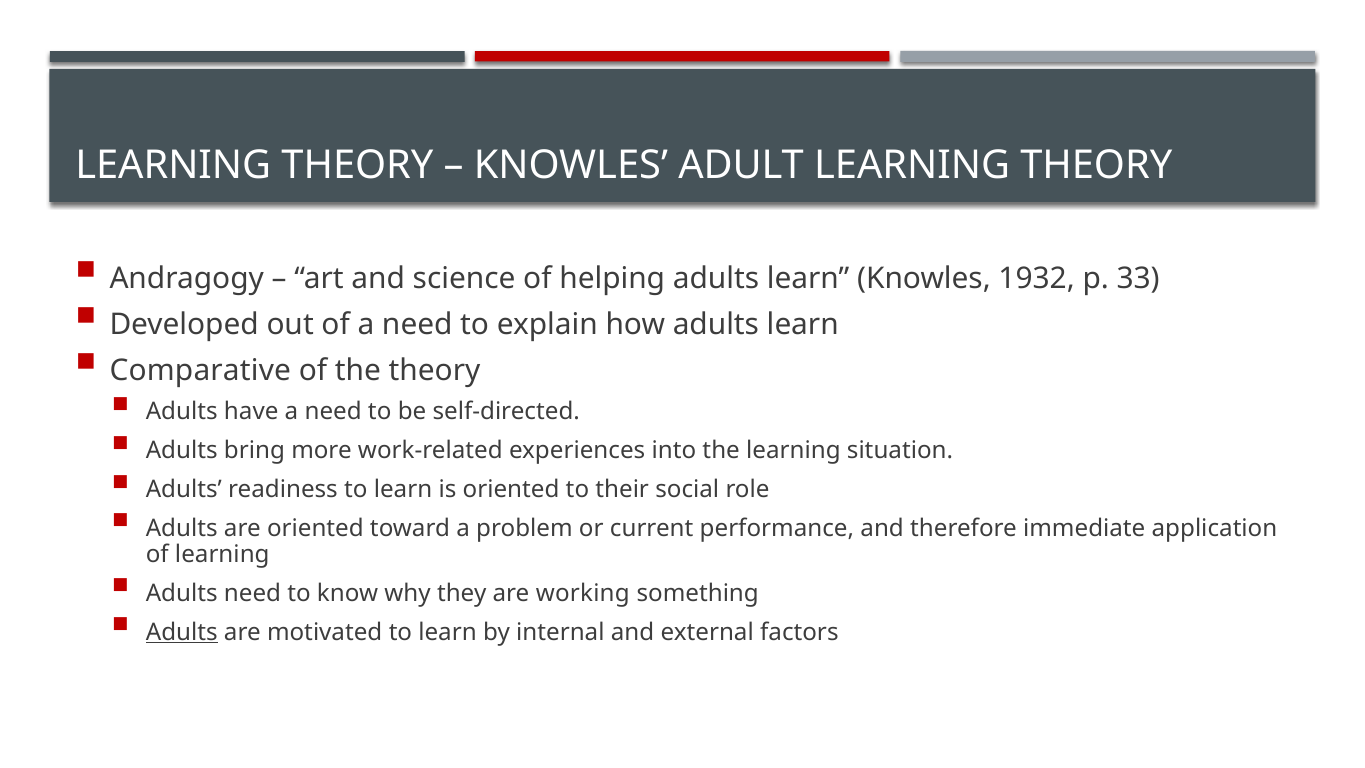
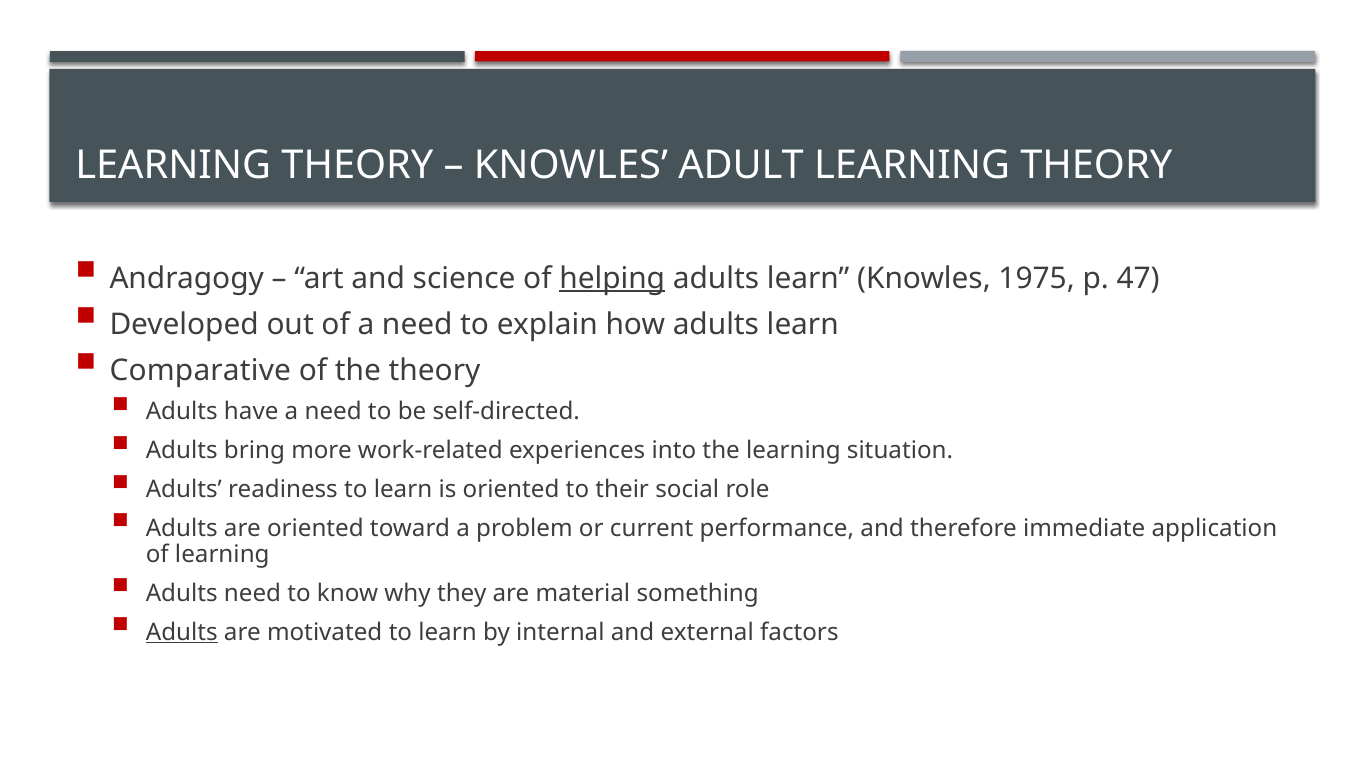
helping underline: none -> present (612, 278)
1932: 1932 -> 1975 (1037, 278)
33: 33 -> 47 (1138, 278)
working: working -> material (583, 593)
